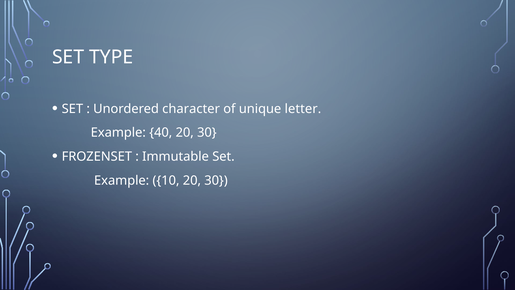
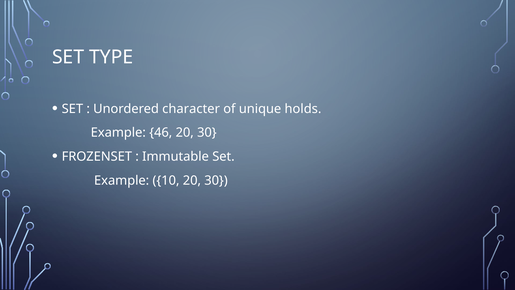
letter: letter -> holds (303, 109)
40: 40 -> 46 (161, 133)
